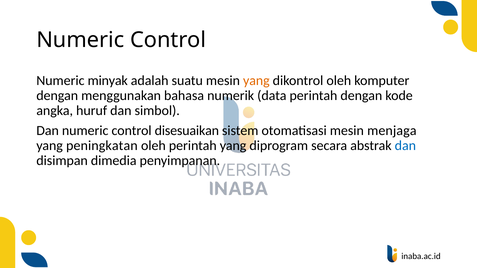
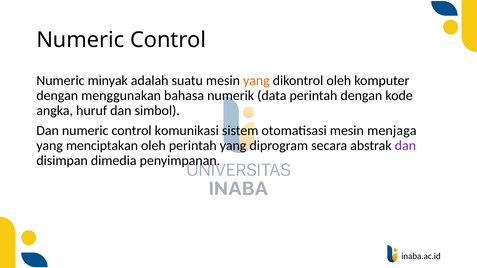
disesuaikan: disesuaikan -> komunikasi (187, 131)
peningkatan: peningkatan -> menciptakan (102, 146)
dan colour: blue -> purple (405, 146)
